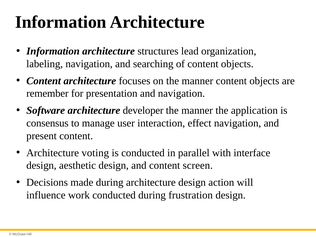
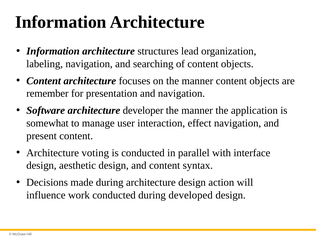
consensus: consensus -> somewhat (47, 123)
screen: screen -> syntax (198, 165)
frustration: frustration -> developed (191, 195)
